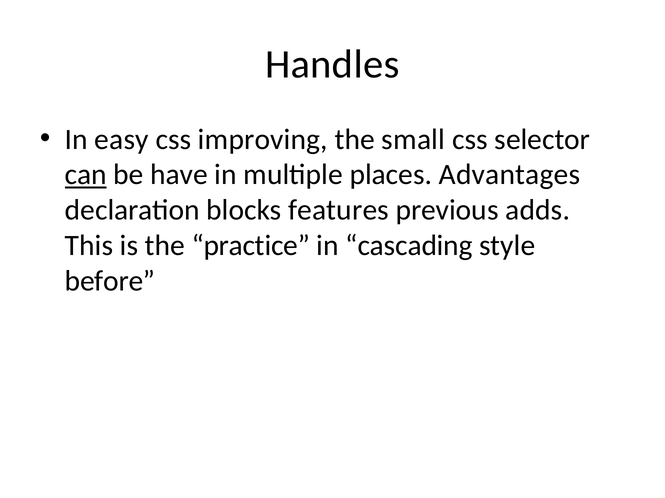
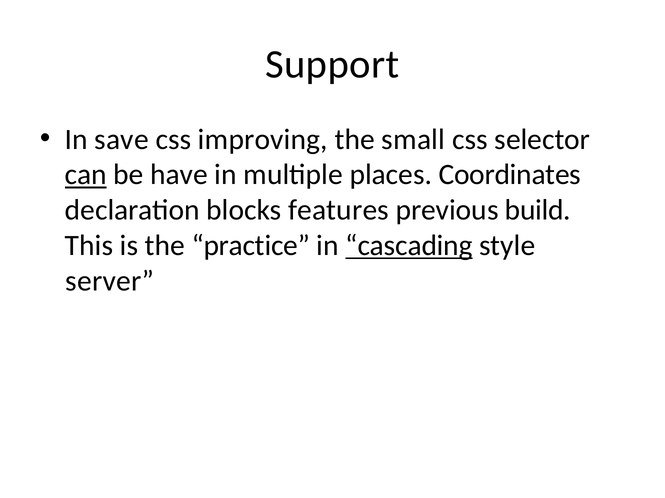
Handles: Handles -> Support (332, 64)
easy: easy -> save (122, 140)
Advantages: Advantages -> Coordinates (510, 175)
adds: adds -> build (538, 210)
cascading underline: none -> present (409, 246)
before: before -> server (110, 281)
